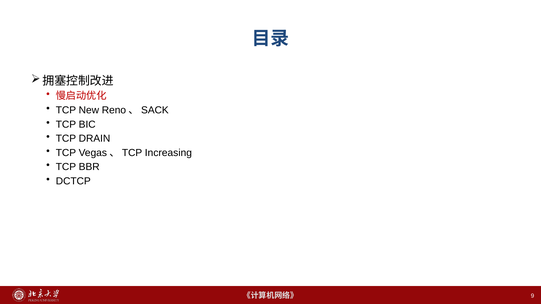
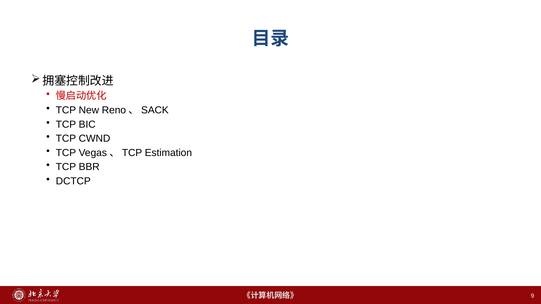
DRAIN: DRAIN -> CWND (94, 139)
Increasing: Increasing -> Estimation (168, 153)
